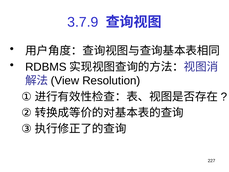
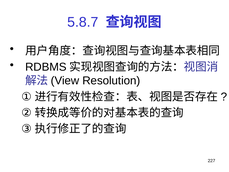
3.7.9: 3.7.9 -> 5.8.7 (83, 22)
